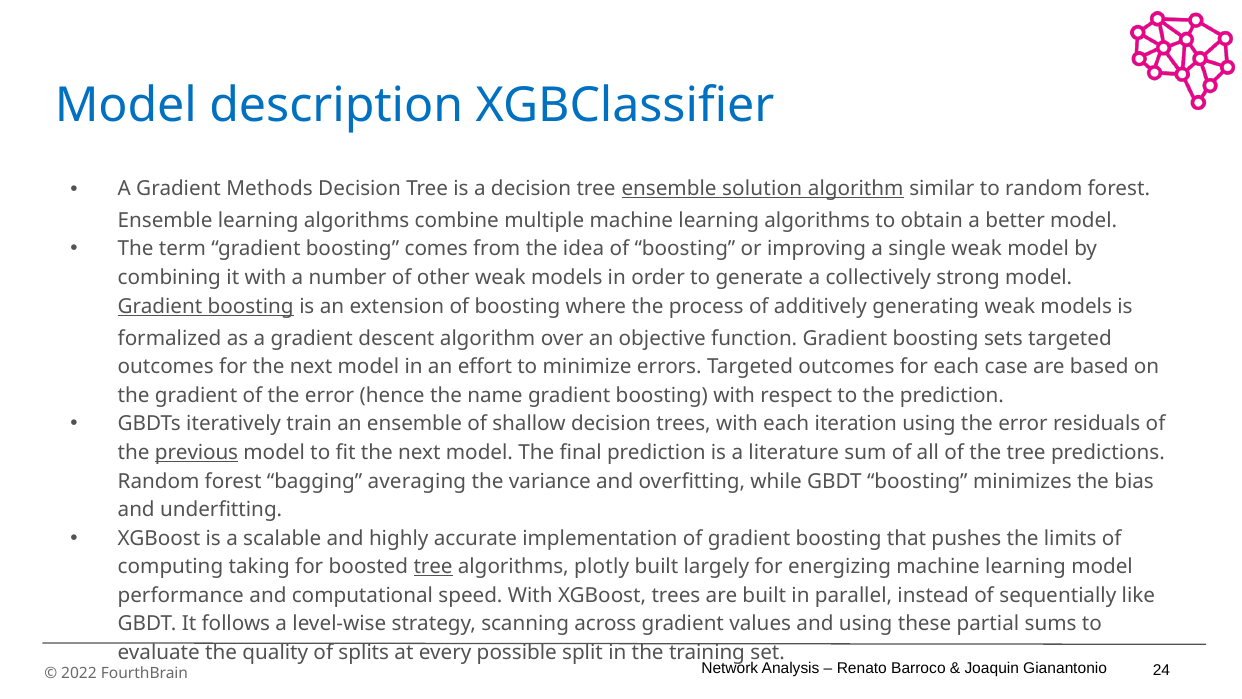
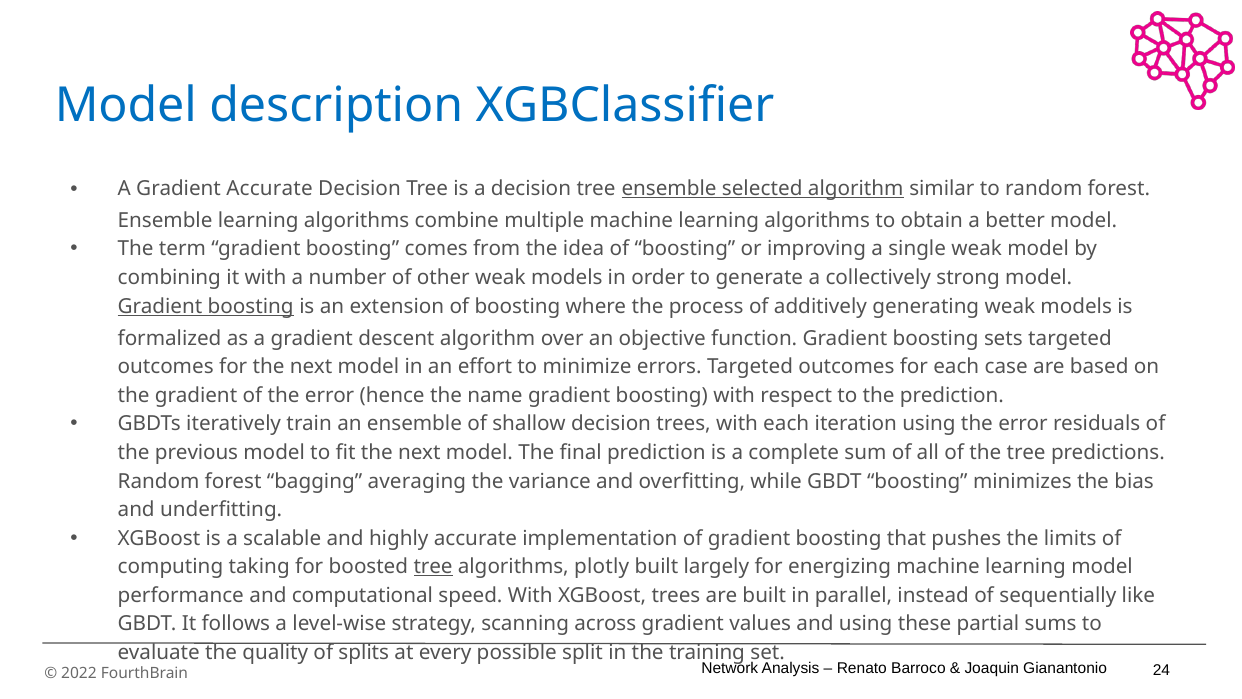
Gradient Methods: Methods -> Accurate (270, 188)
solution: solution -> selected (762, 188)
previous underline: present -> none (197, 452)
literature: literature -> complete (794, 452)
